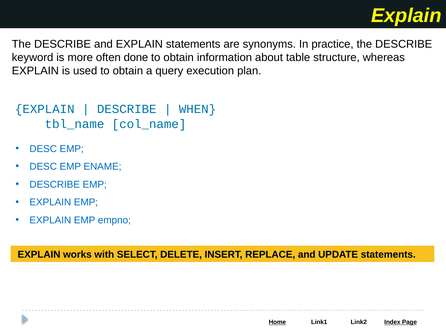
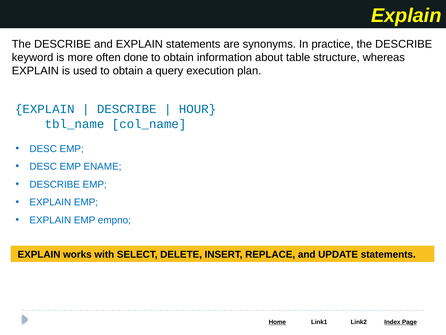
WHEN: WHEN -> HOUR (197, 109)
